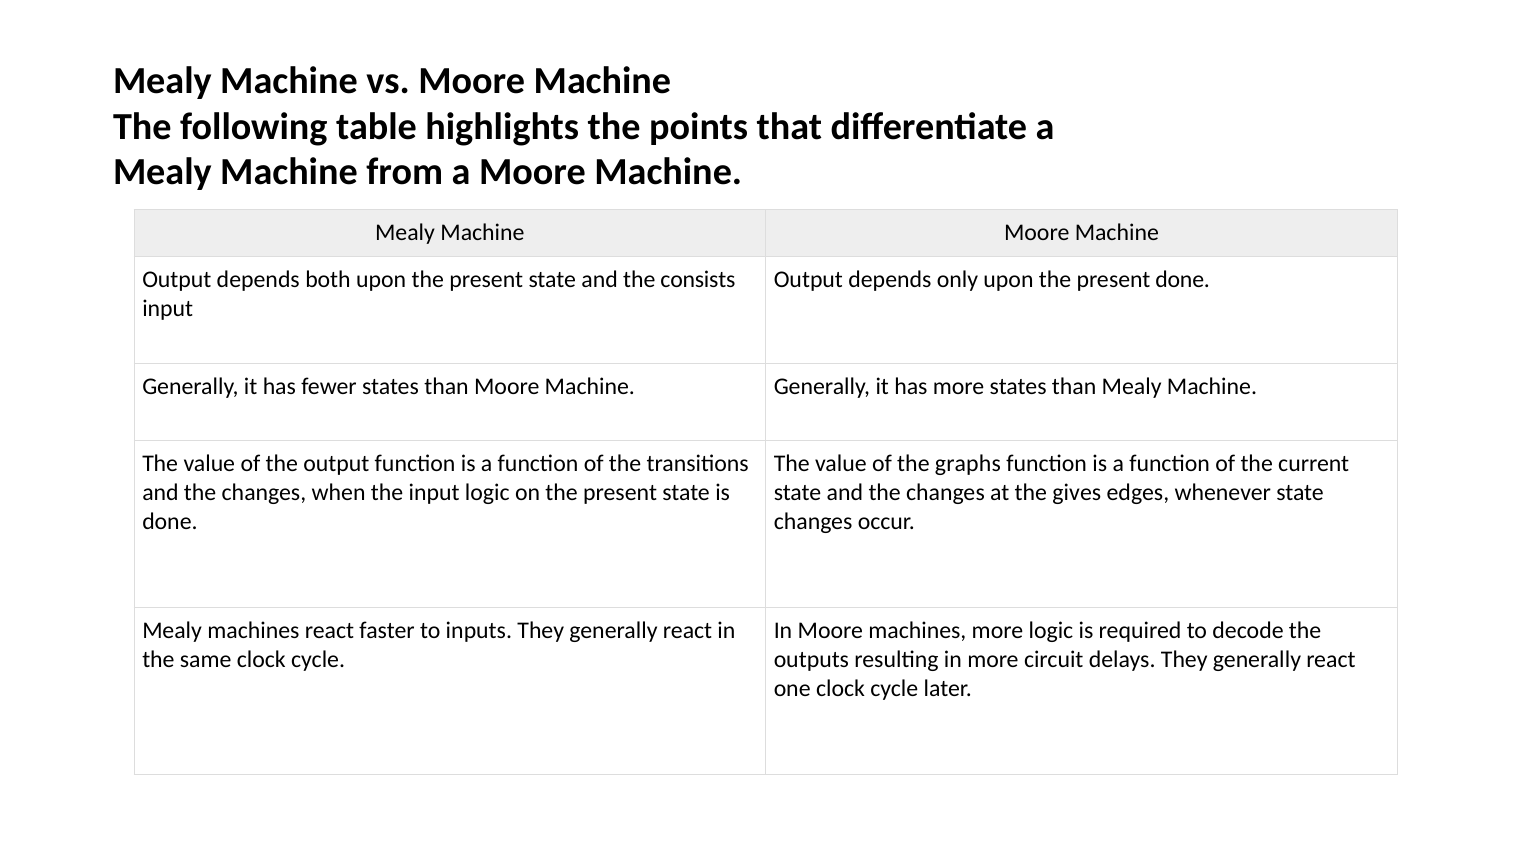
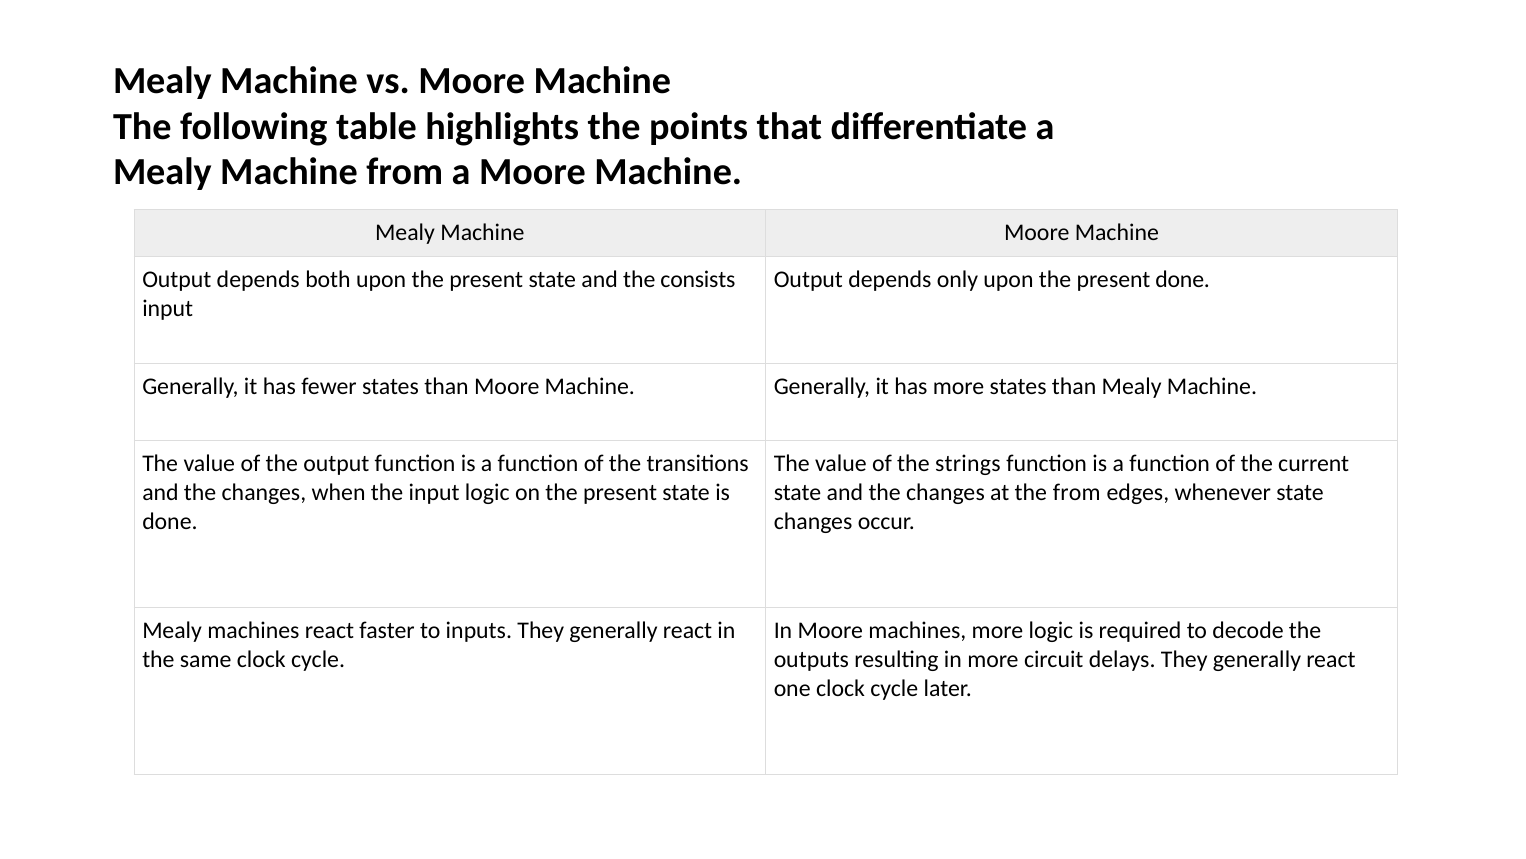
graphs: graphs -> strings (968, 463)
the gives: gives -> from (1077, 492)
